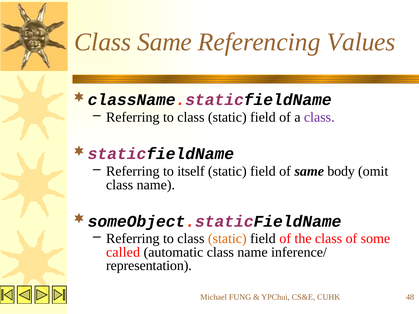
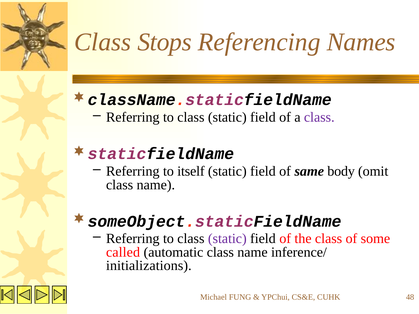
Class Same: Same -> Stops (165, 42)
Values: Values -> Names (361, 42)
static colour: orange -> purple (227, 239)
representation: representation -> initializations (149, 266)
